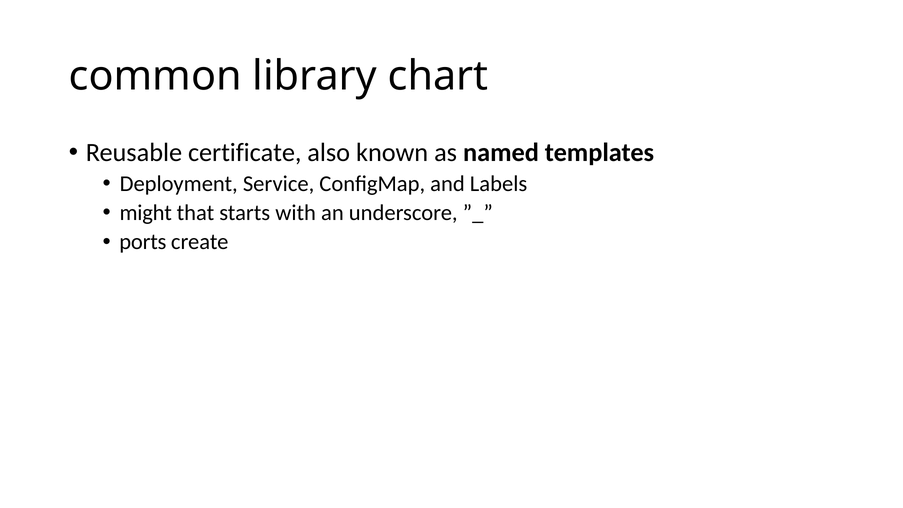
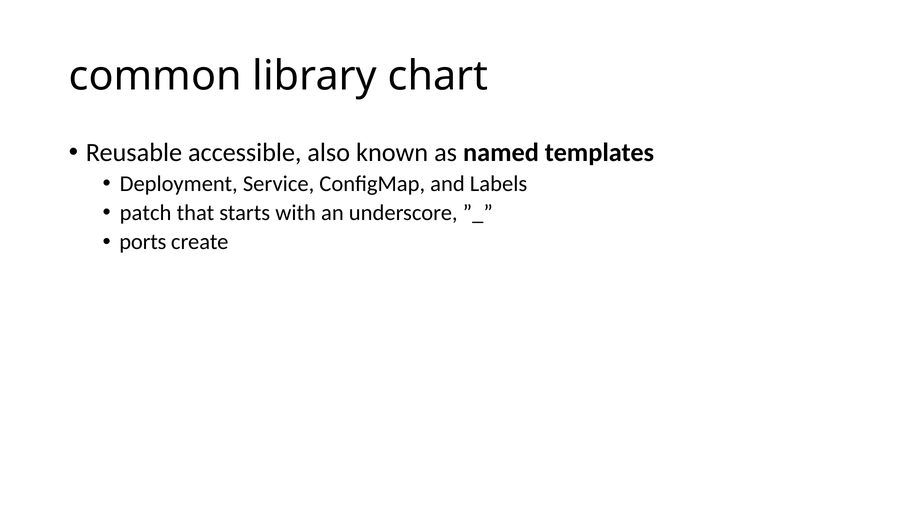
certificate: certificate -> accessible (245, 153)
might: might -> patch (146, 213)
